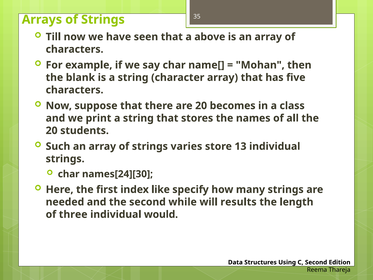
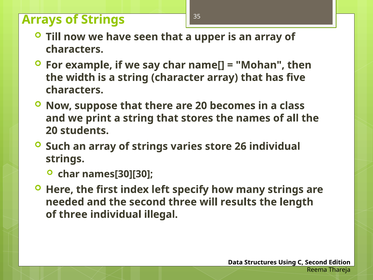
above: above -> upper (210, 37)
blank: blank -> width (81, 77)
13: 13 -> 26 (241, 146)
names[24][30: names[24][30 -> names[30][30 (117, 174)
like: like -> left (161, 189)
second while: while -> three (183, 202)
would: would -> illegal (161, 214)
